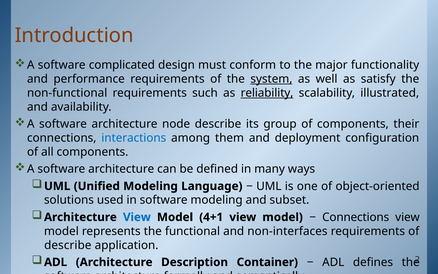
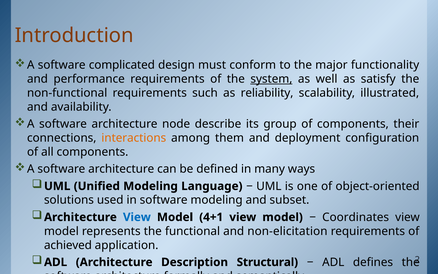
reliability underline: present -> none (267, 93)
interactions colour: blue -> orange (134, 138)
Connections: Connections -> Coordinates (356, 217)
non-interfaces: non-interfaces -> non-elicitation (287, 231)
describe: describe -> achieved (68, 245)
Container: Container -> Structural (267, 262)
